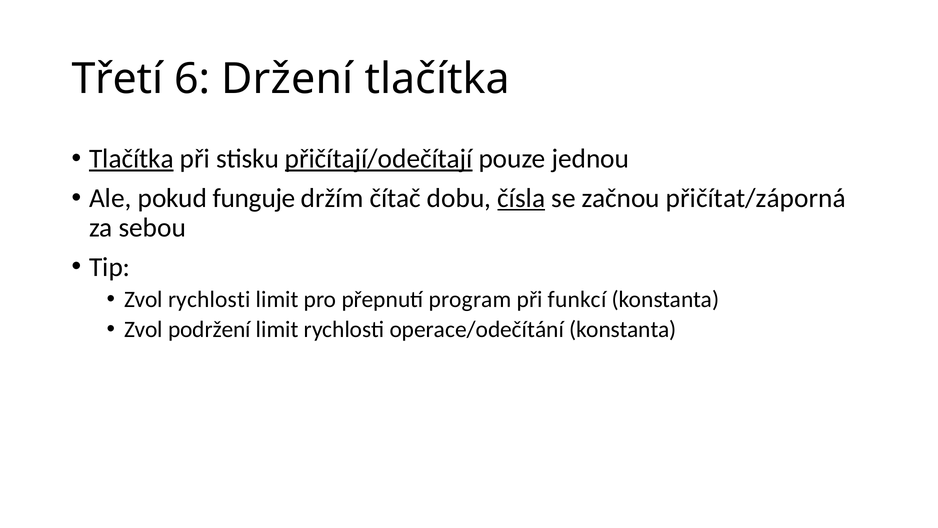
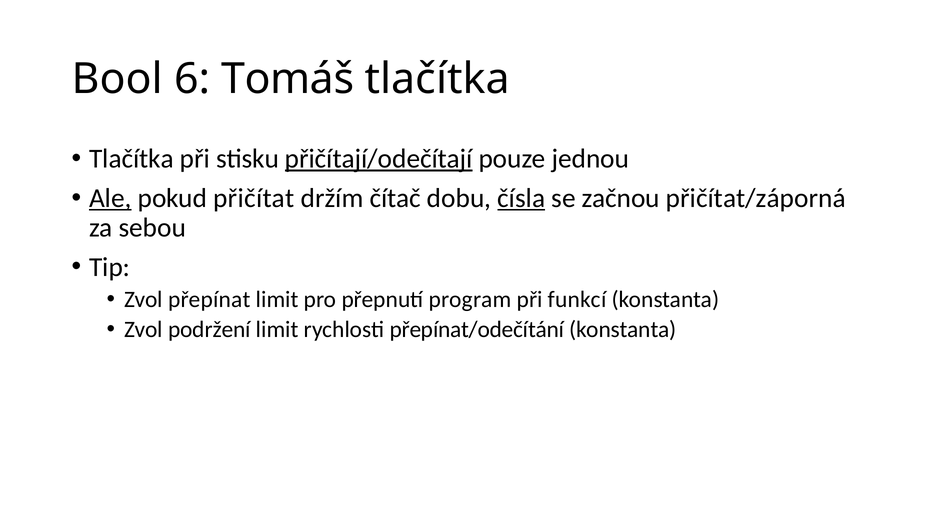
Třetí: Třetí -> Bool (117, 79)
Držení: Držení -> Tomáš (288, 79)
Tlačítka underline: present -> none (131, 159)
Ale underline: none -> present (110, 198)
funguje: funguje -> přičítat (254, 198)
Zvol rychlosti: rychlosti -> přepínat (209, 299)
operace/odečítání: operace/odečítání -> přepínat/odečítání (477, 329)
